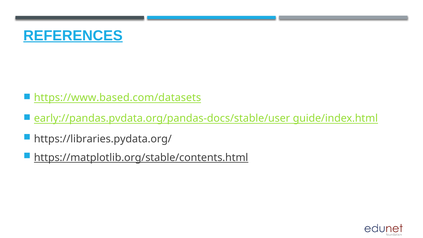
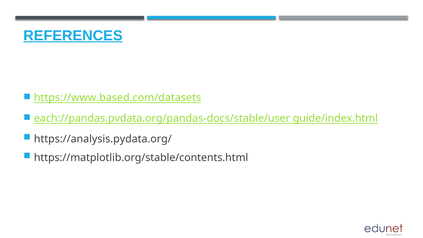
early://pandas.pvdata.org/pandas-docs/stable/user: early://pandas.pvdata.org/pandas-docs/stable/user -> each://pandas.pvdata.org/pandas-docs/stable/user (162, 118)
https://libraries.pydata.org/: https://libraries.pydata.org/ -> https://analysis.pydata.org/ (103, 139)
https://matplotlib.org/stable/contents.html underline: present -> none (141, 158)
